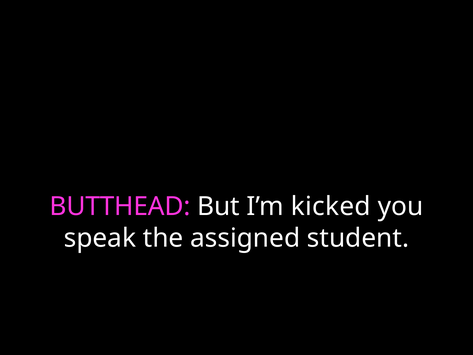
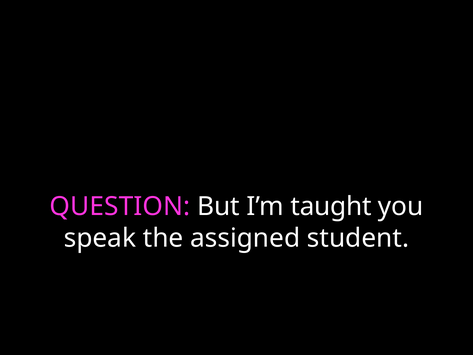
BUTTHEAD: BUTTHEAD -> QUESTION (120, 206)
kicked: kicked -> taught (331, 206)
